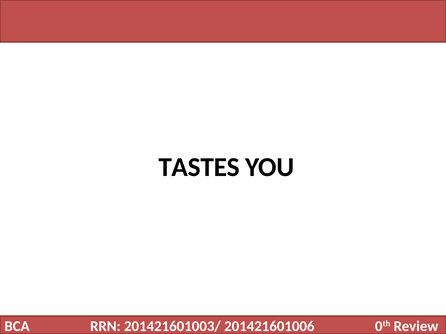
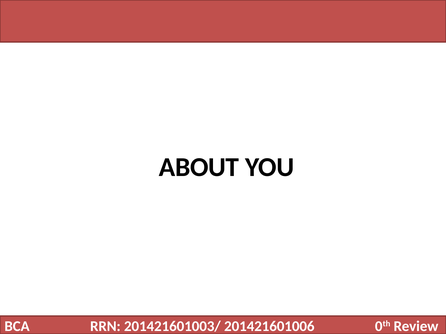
TASTES: TASTES -> ABOUT (199, 167)
